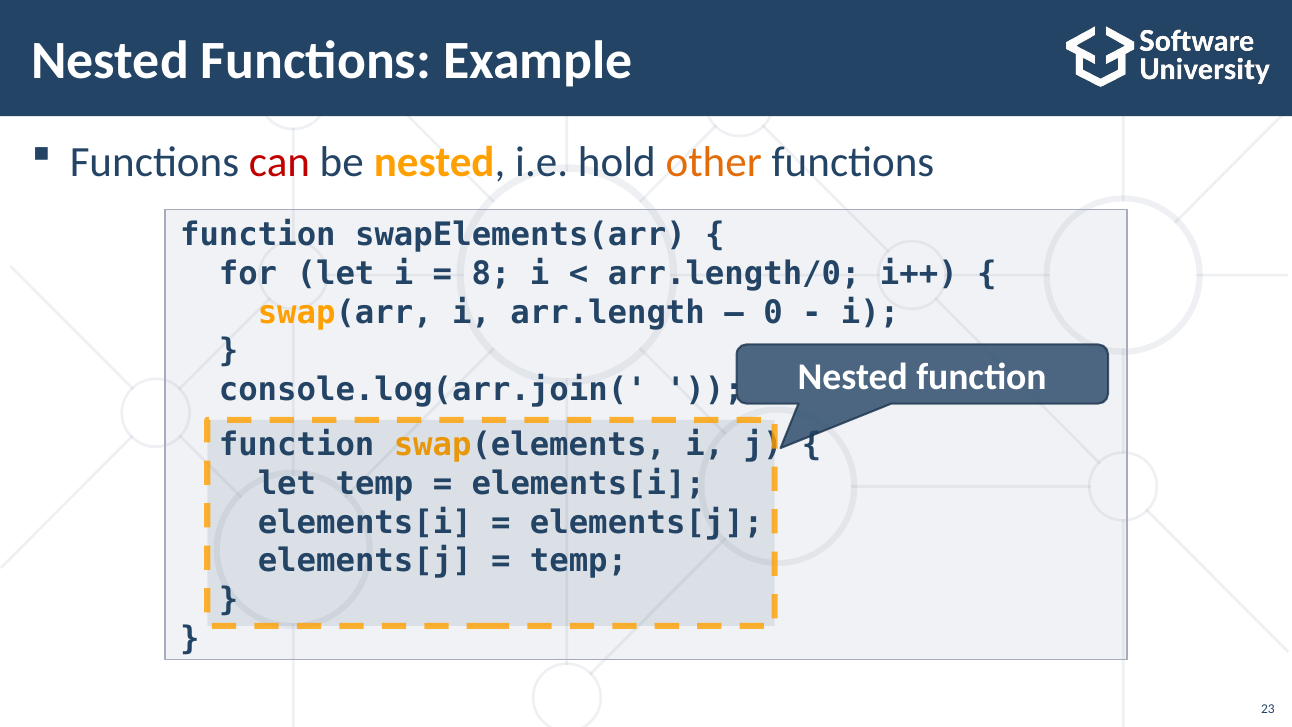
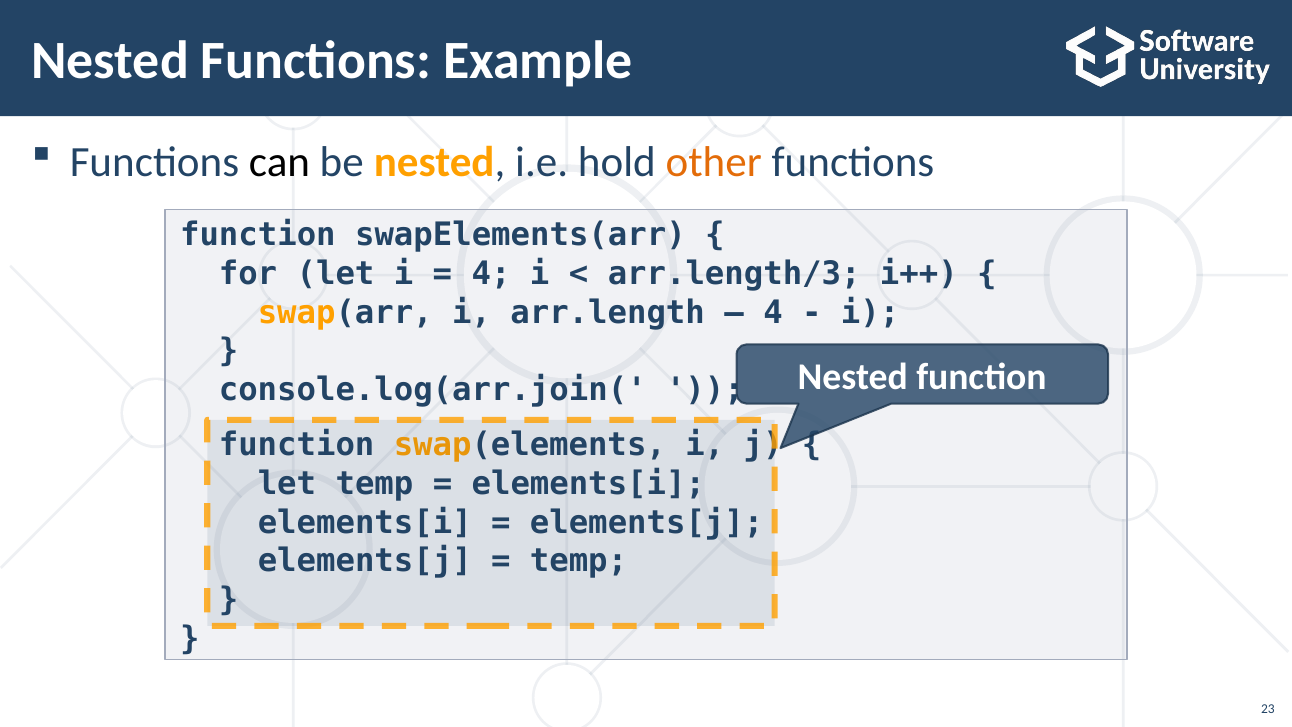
can colour: red -> black (279, 162)
8: 8 -> 4 (491, 273)
arr.length/0: arr.length/0 -> arr.length/3 (734, 273)
0: 0 -> 4 (773, 312)
